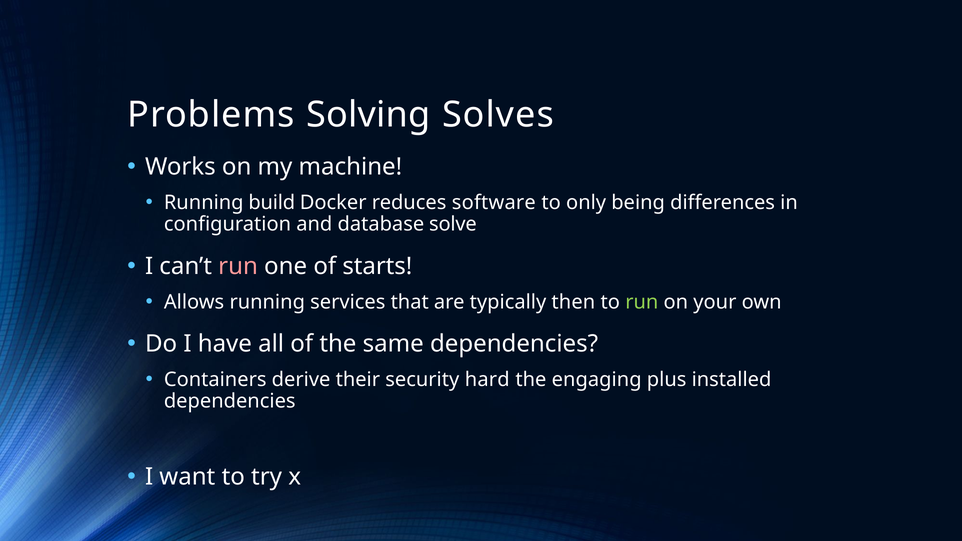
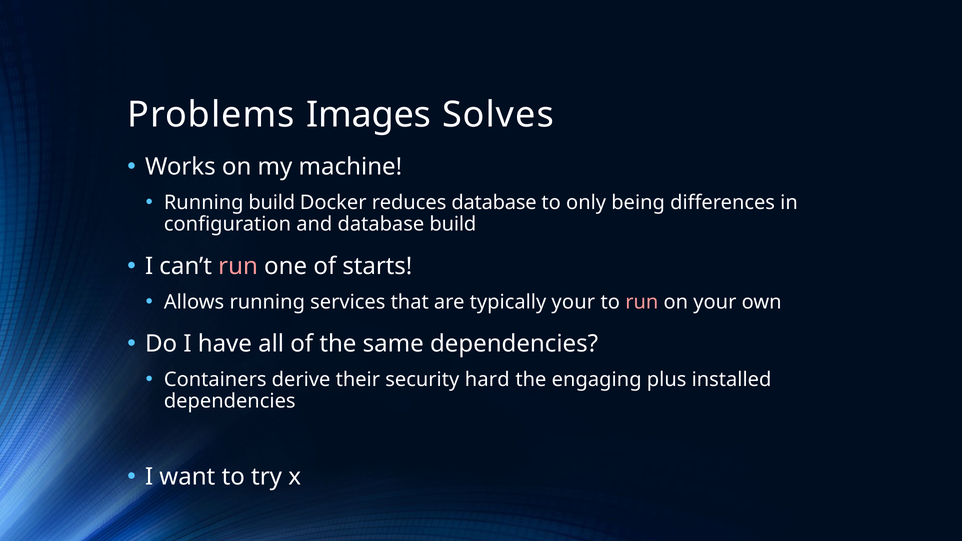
Solving: Solving -> Images (369, 115)
reduces software: software -> database (494, 203)
database solve: solve -> build (453, 224)
typically then: then -> your (573, 302)
run colour: light green -> pink (642, 302)
